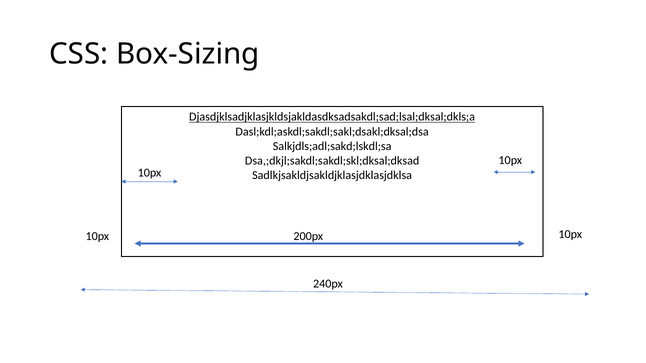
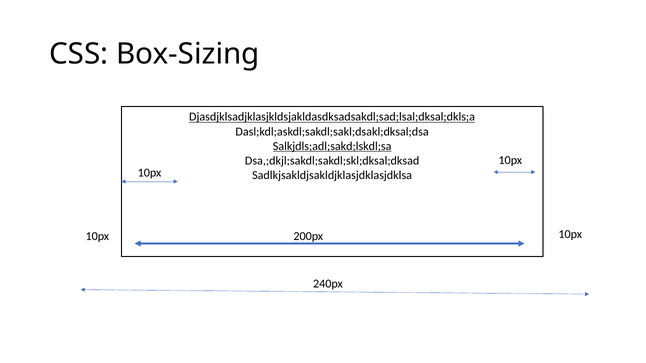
Salkjdls;adl;sakd;lskdl;sa underline: none -> present (332, 146)
